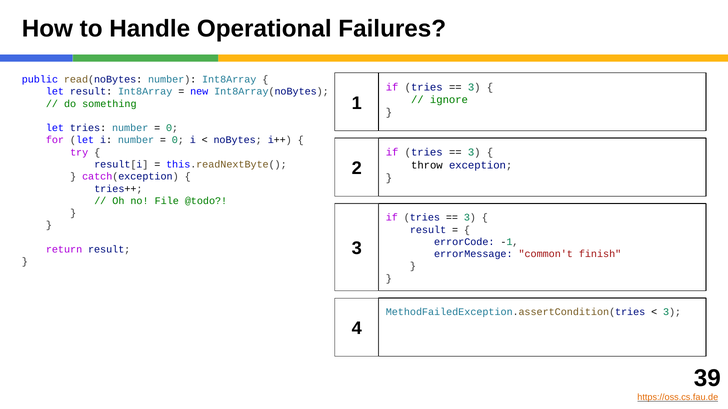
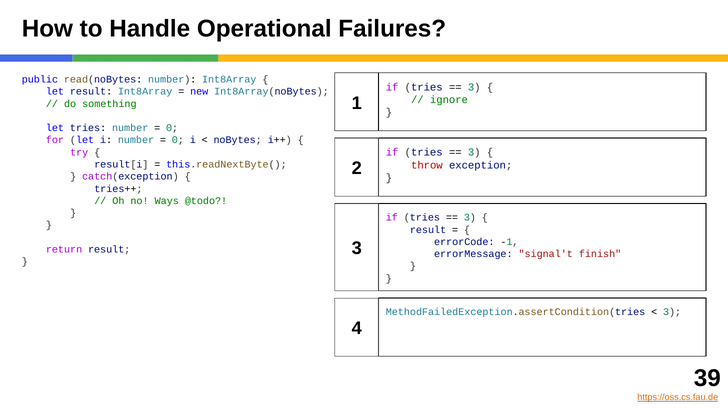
throw colour: black -> red (427, 165)
File: File -> Ways (167, 201)
common't: common't -> signal't (546, 254)
